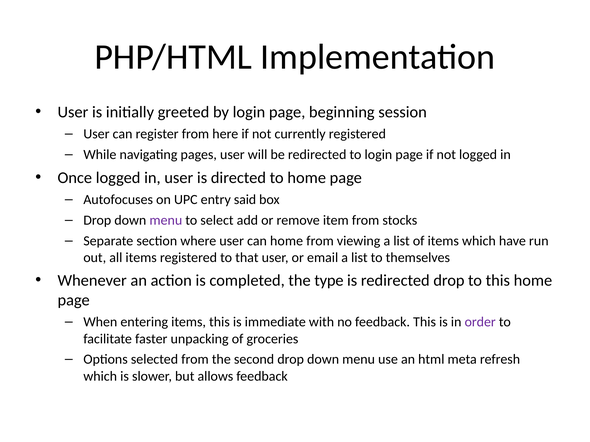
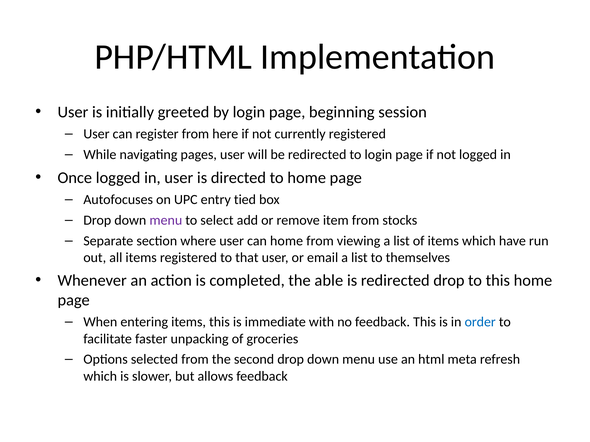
said: said -> tied (245, 200)
type: type -> able (329, 281)
order colour: purple -> blue (480, 322)
